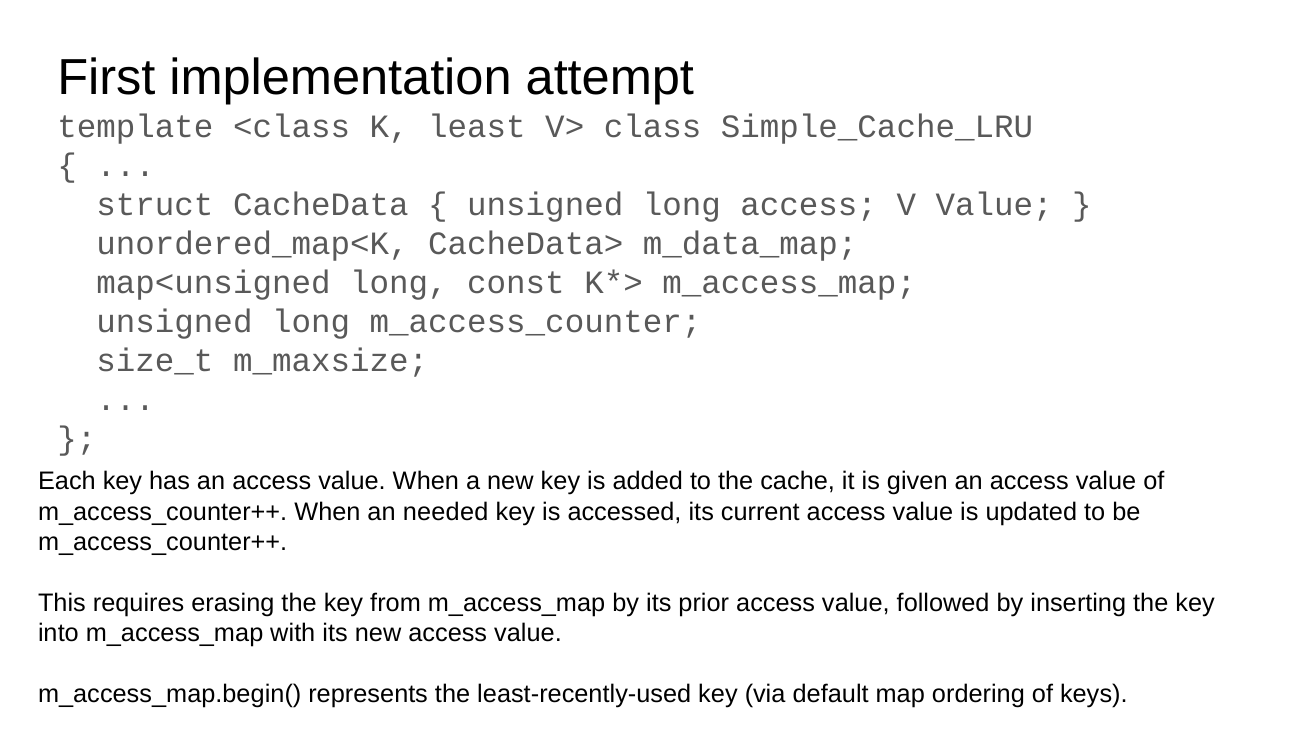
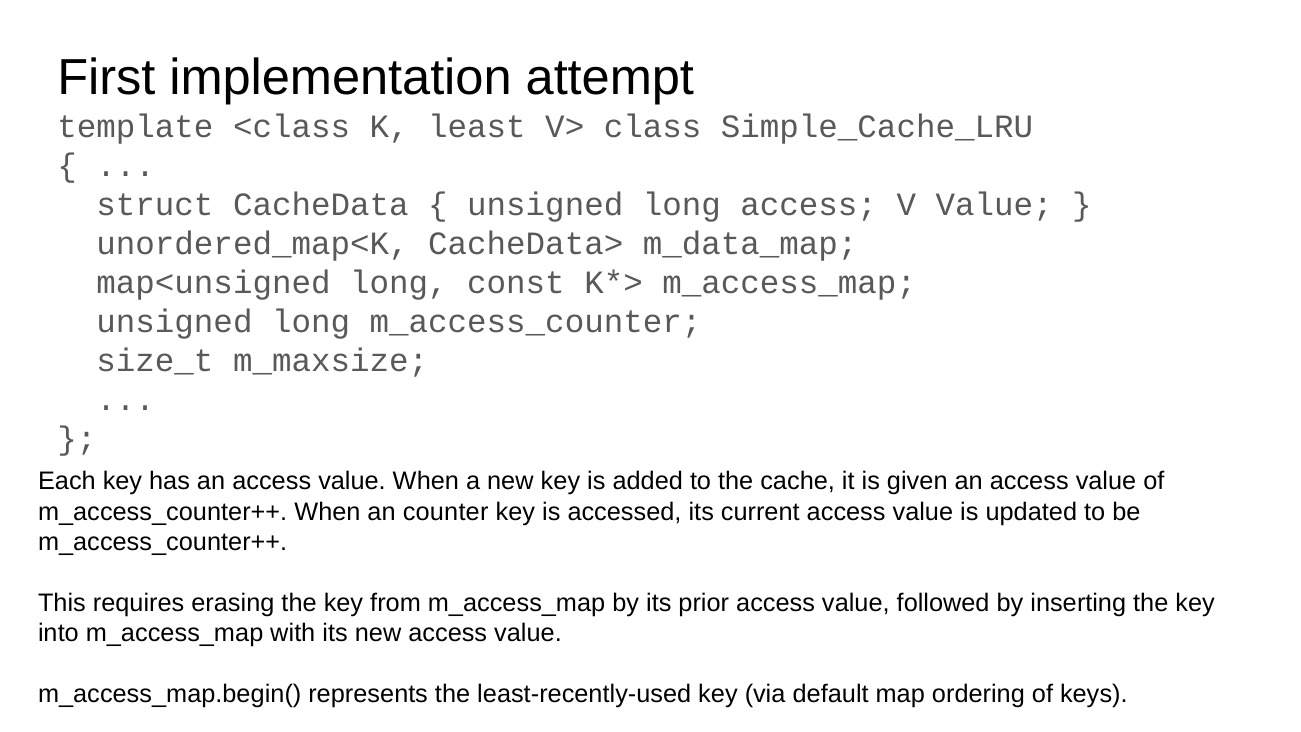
needed: needed -> counter (446, 512)
